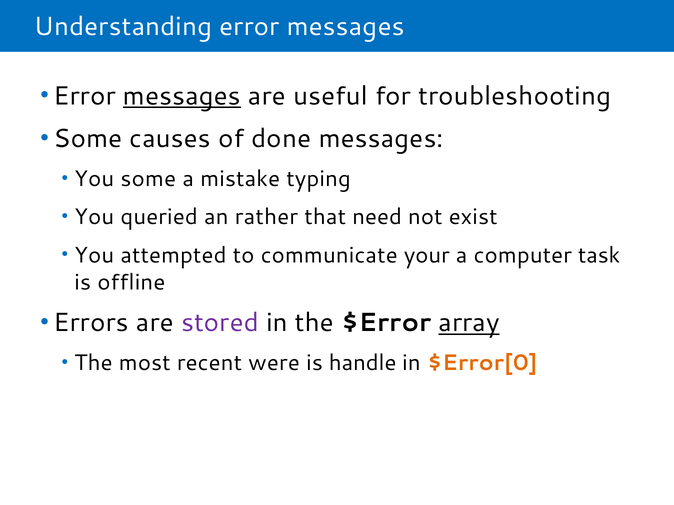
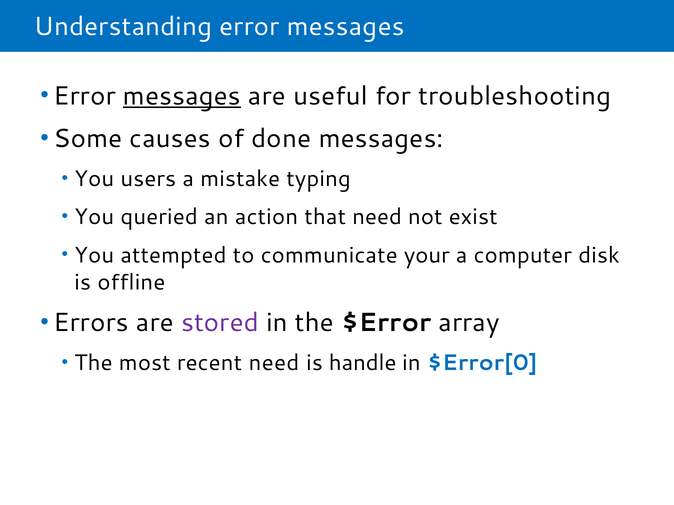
You some: some -> users (148, 179)
rather: rather -> action (266, 217)
task: task -> disk (599, 255)
array underline: present -> none (469, 323)
recent were: were -> need (274, 363)
$Error[0 colour: orange -> blue (482, 363)
